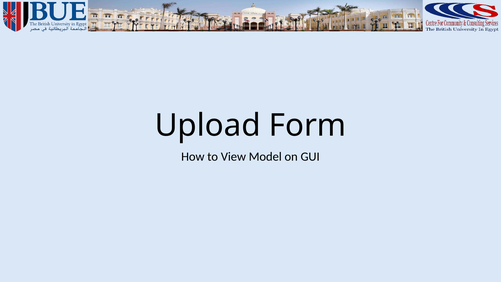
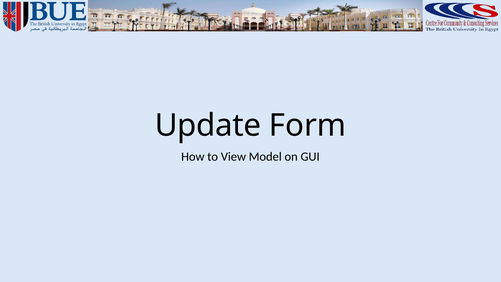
Upload: Upload -> Update (208, 125)
